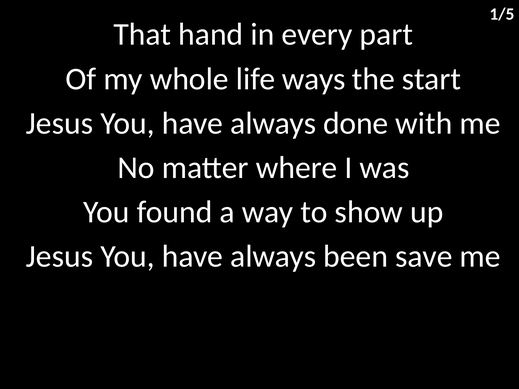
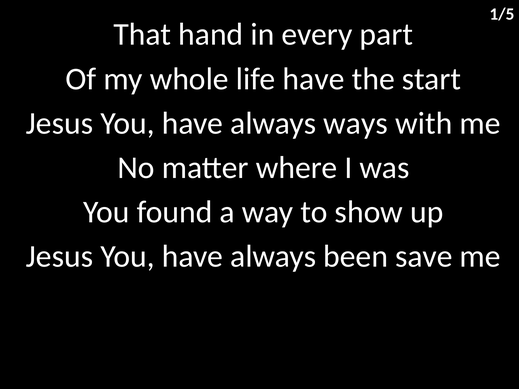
life ways: ways -> have (313, 79)
done: done -> ways (356, 123)
